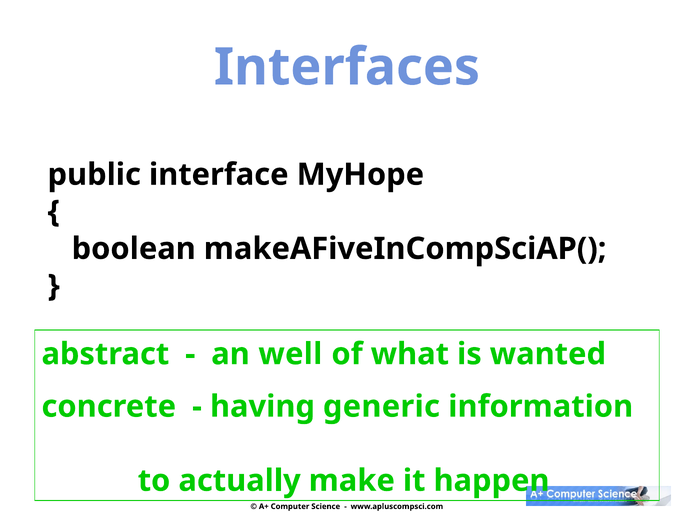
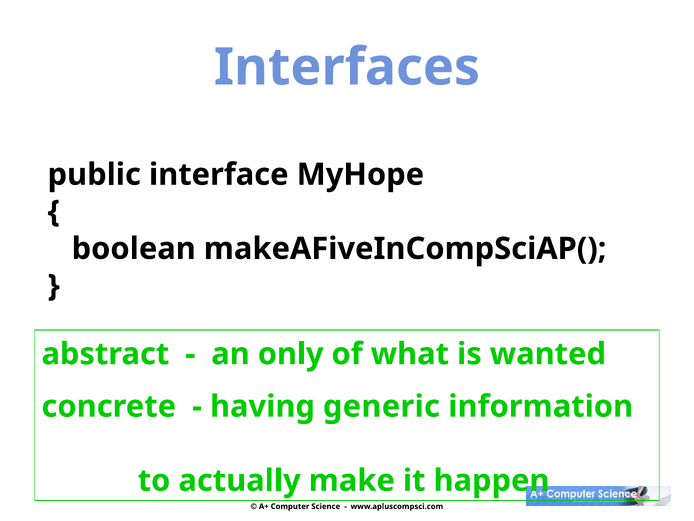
well: well -> only (291, 354)
